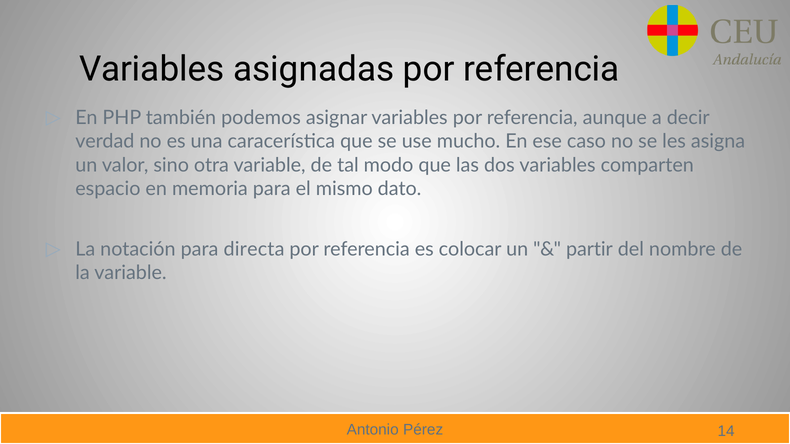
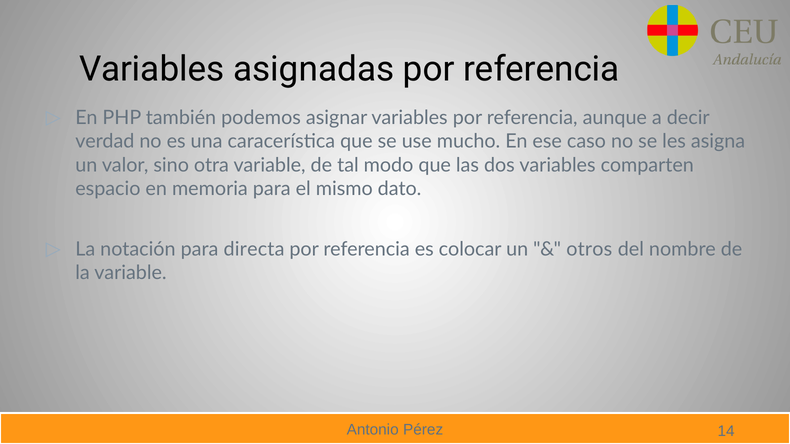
partir: partir -> otros (589, 249)
